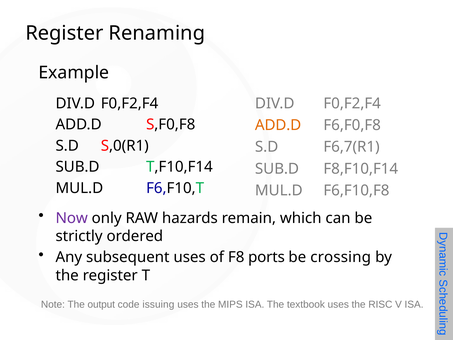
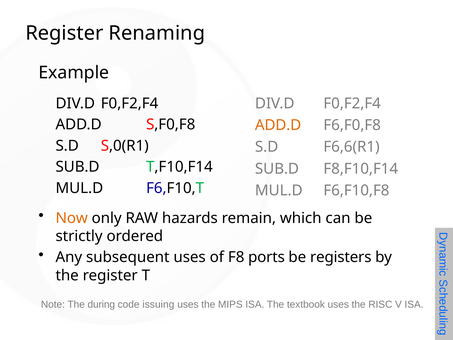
F6,7(R1: F6,7(R1 -> F6,6(R1 (352, 147)
Now colour: purple -> orange (72, 218)
crossing: crossing -> registers (341, 257)
output: output -> during (101, 304)
